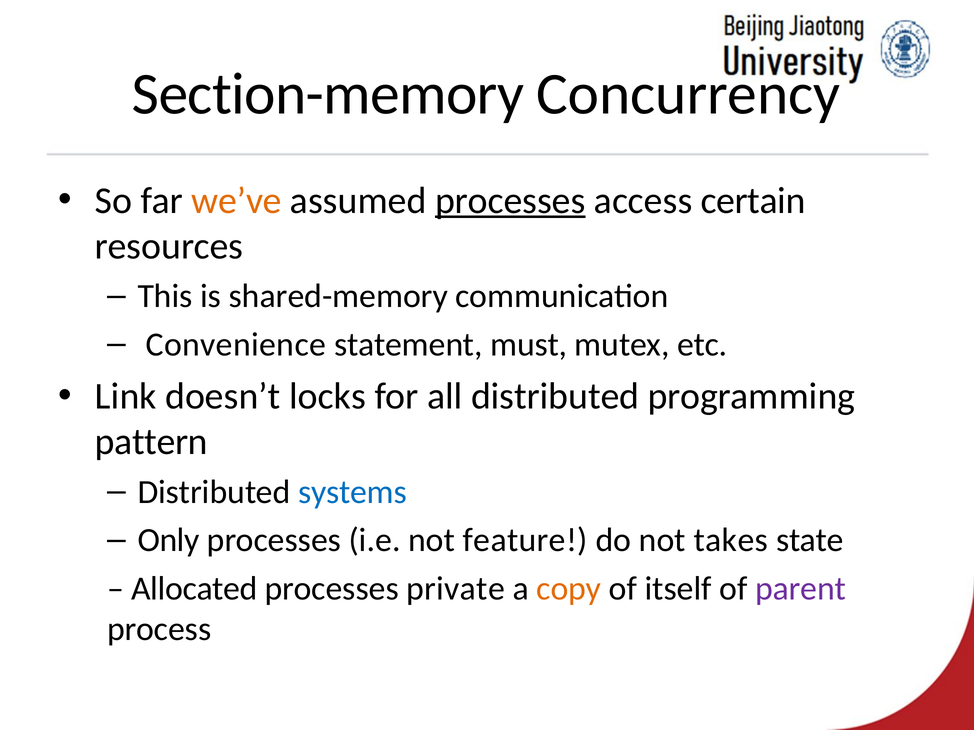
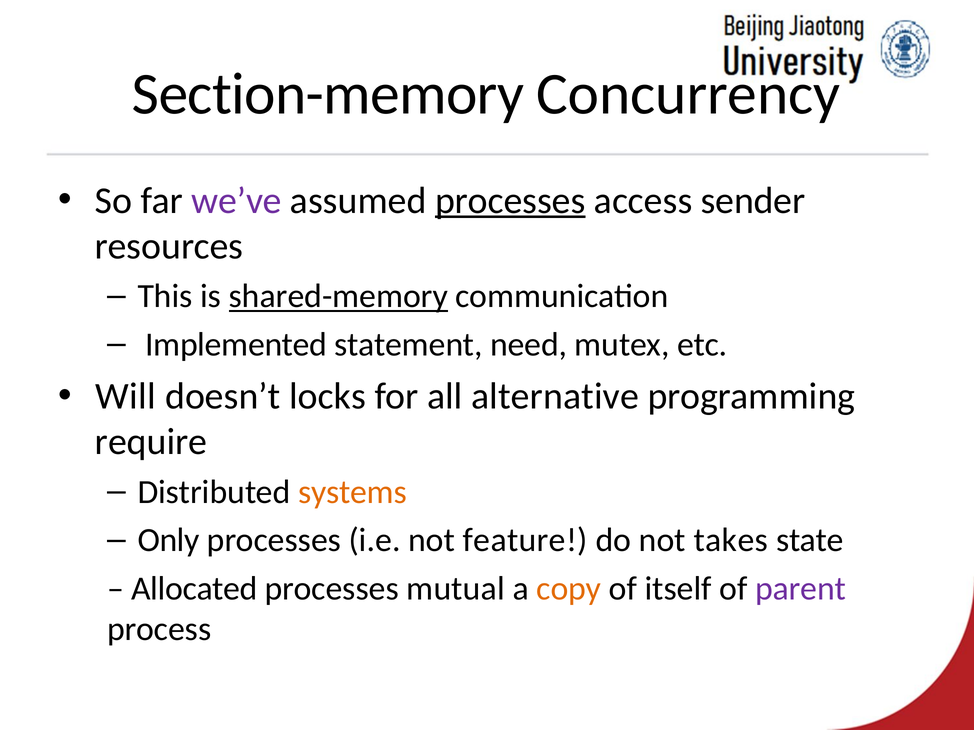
we’ve colour: orange -> purple (237, 201)
certain: certain -> sender (753, 201)
shared-memory underline: none -> present (338, 297)
Convenience: Convenience -> Implemented (236, 345)
must: must -> need (529, 345)
Link: Link -> Will (126, 397)
all distributed: distributed -> alternative (555, 397)
pattern: pattern -> require (151, 442)
systems colour: blue -> orange (352, 492)
private: private -> mutual (456, 589)
